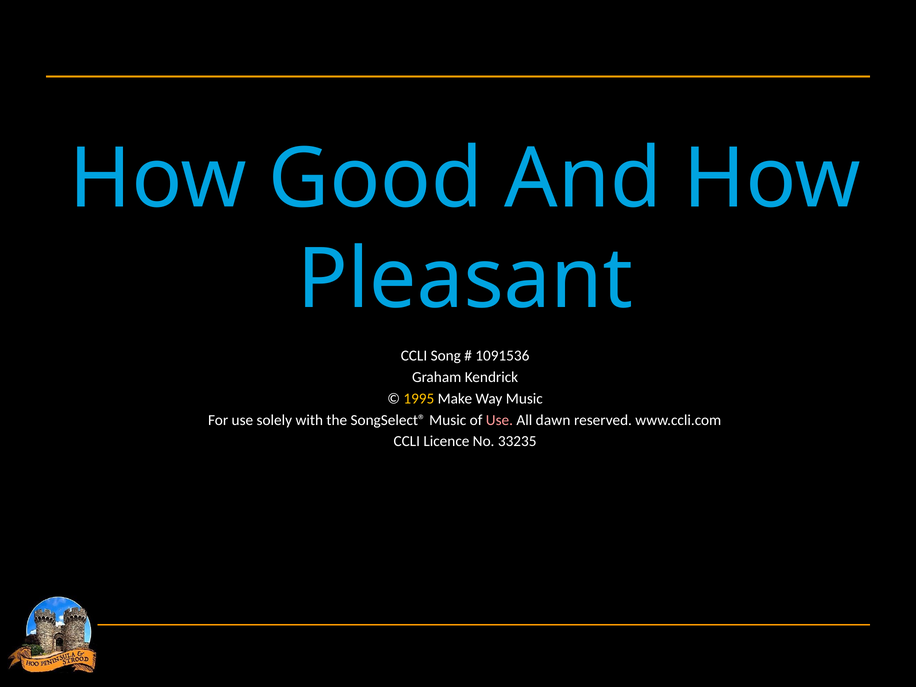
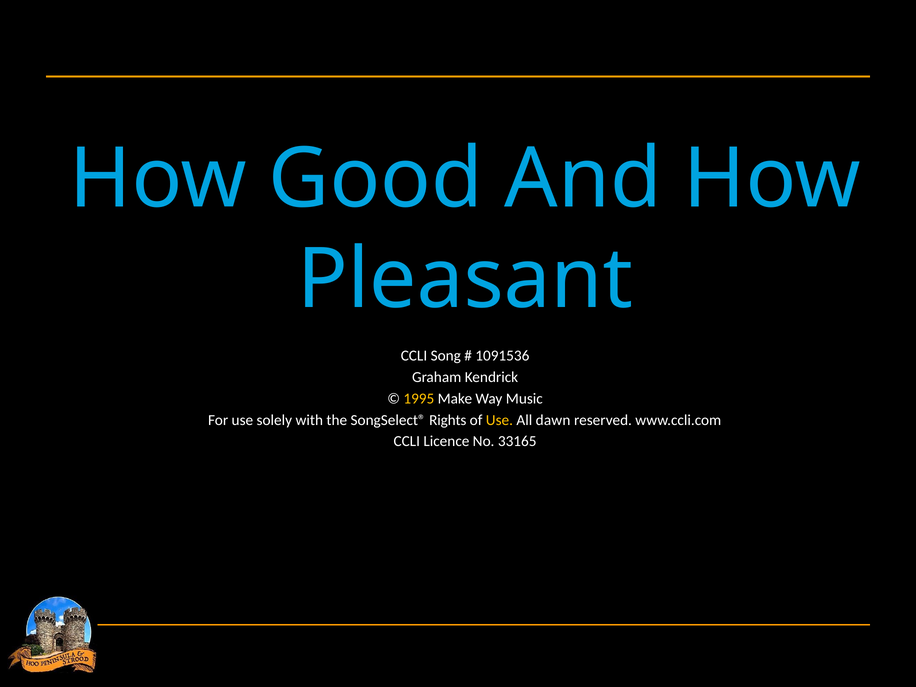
SongSelect® Music: Music -> Rights (448, 420)
Use colour: pink -> yellow (499, 420)
33235: 33235 -> 33165 (517, 441)
